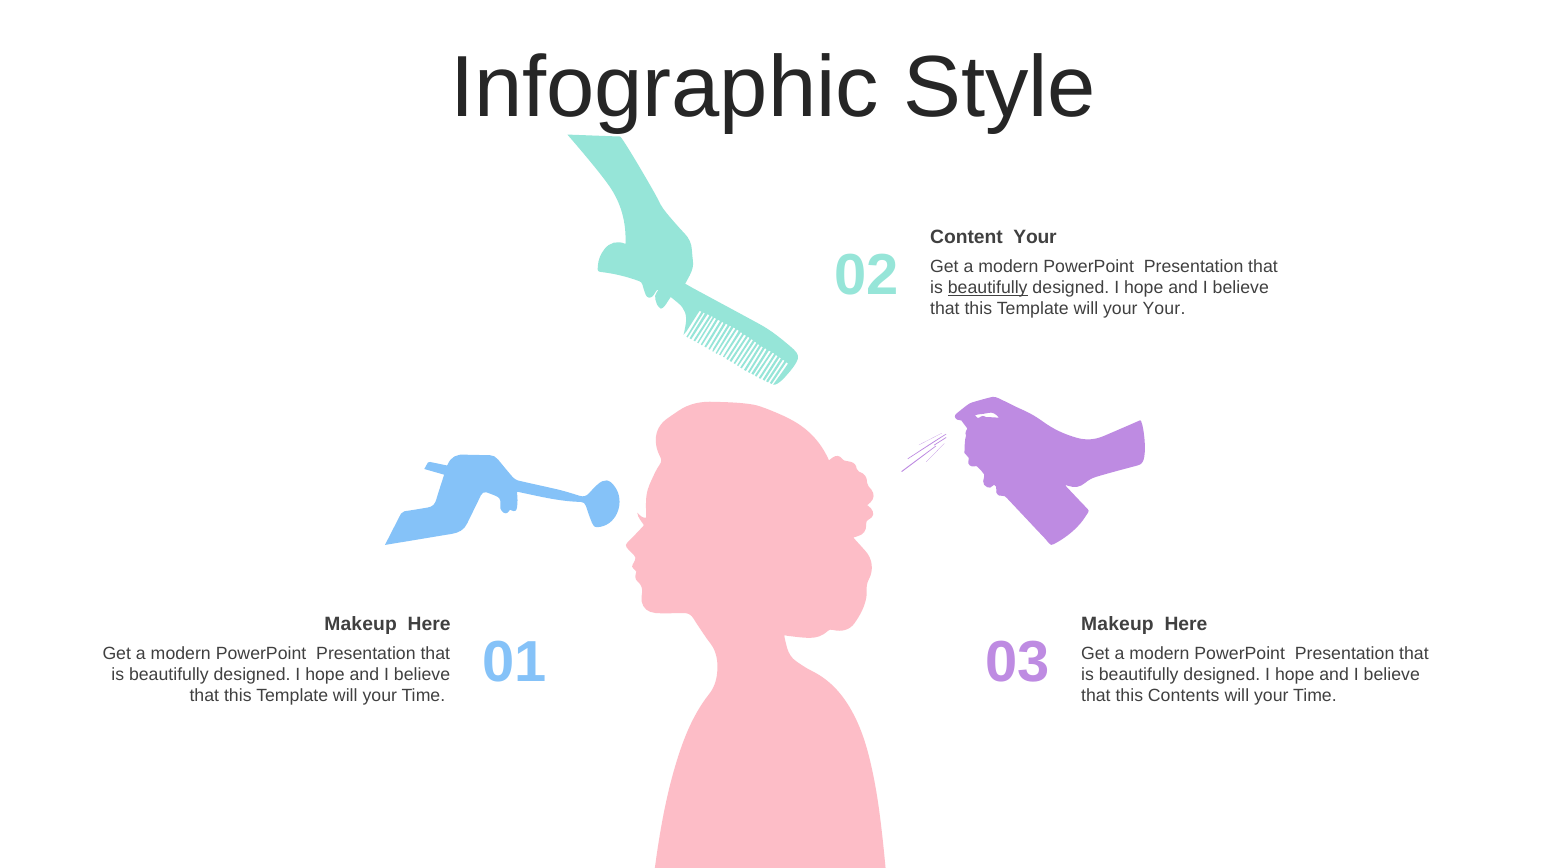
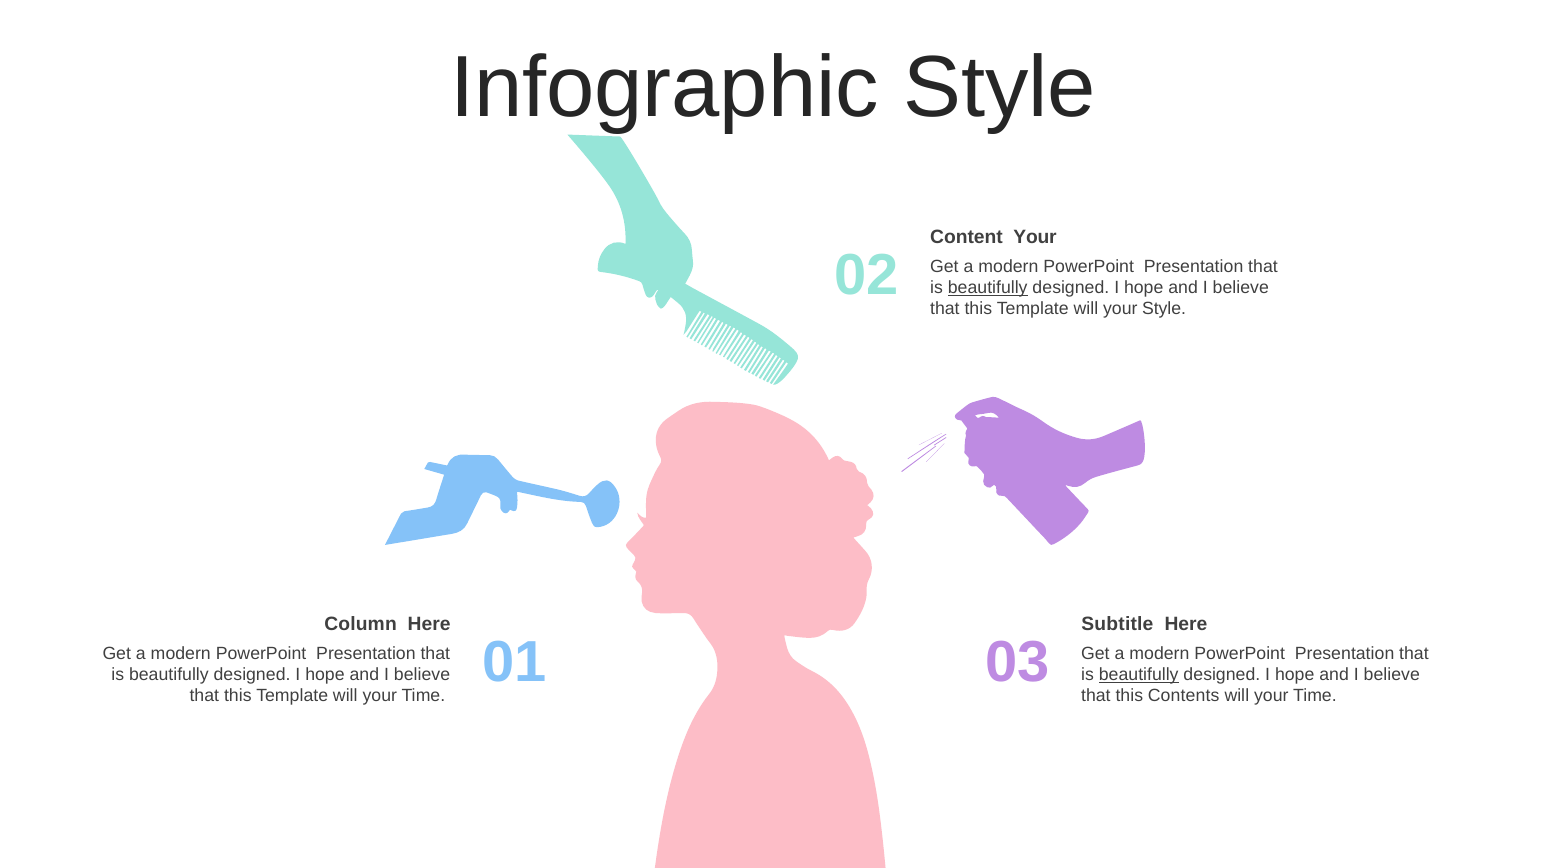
your Your: Your -> Style (1164, 309)
Makeup: Makeup -> Column (361, 624)
Makeup: Makeup -> Subtitle (1117, 624)
beautifully underline: none -> present (1139, 675)
